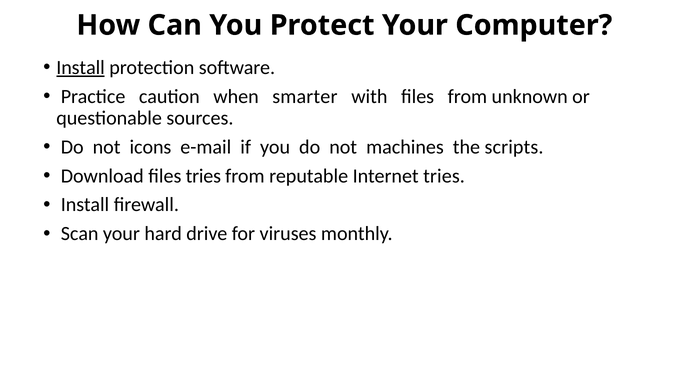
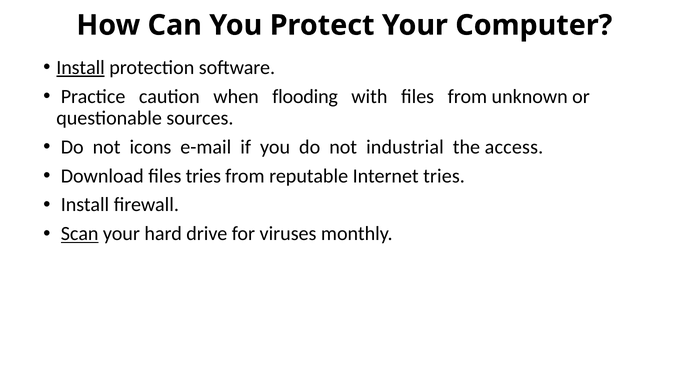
smarter: smarter -> flooding (305, 96)
machines: machines -> industrial (405, 147)
scripts: scripts -> access (514, 147)
Scan underline: none -> present (80, 233)
